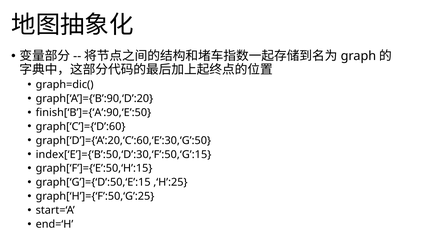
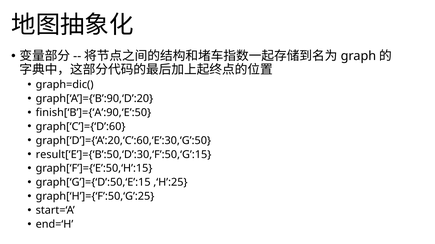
index[‘E’]={‘B’:50,‘D’:30,‘F’:50,‘G’:15: index[‘E’]={‘B’:50,‘D’:30,‘F’:50,‘G’:15 -> result[‘E’]={‘B’:50,‘D’:30,‘F’:50,‘G’:15 (124, 155)
